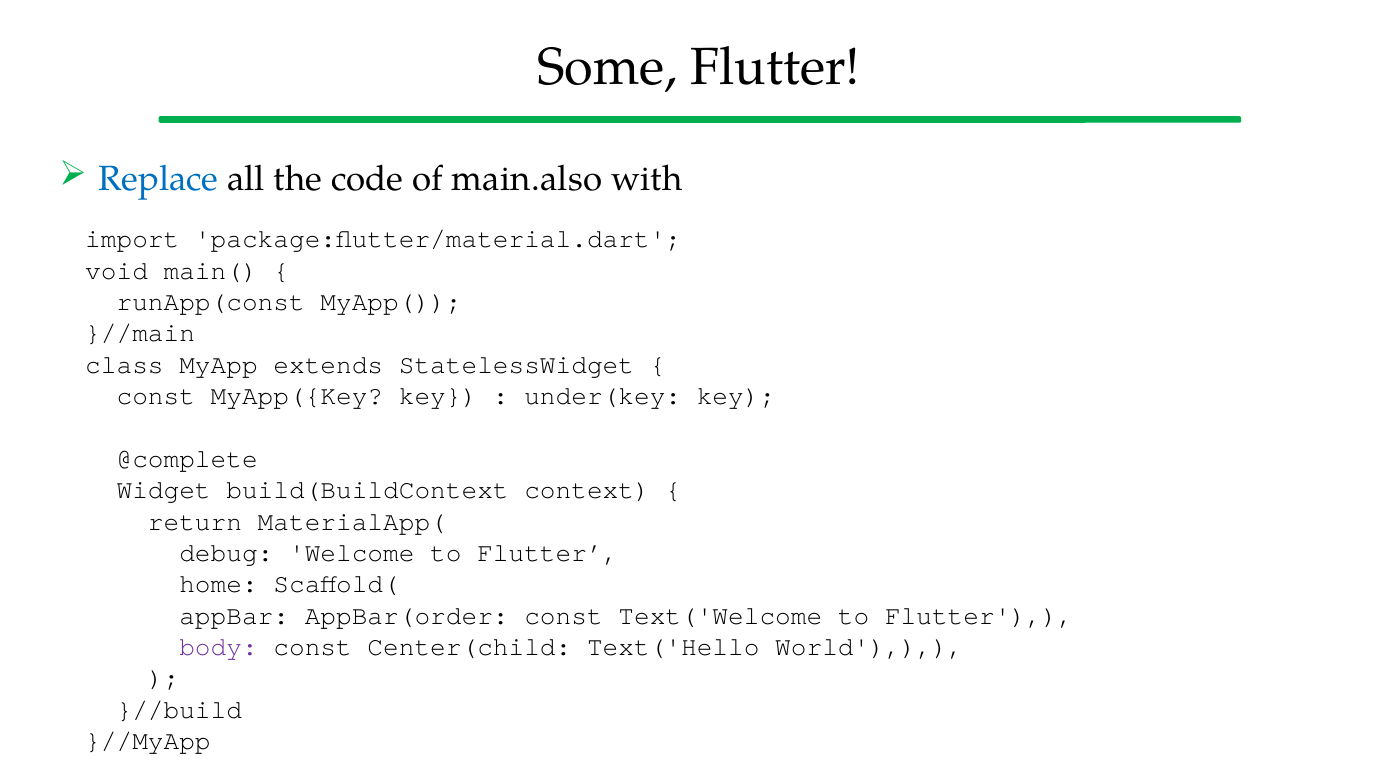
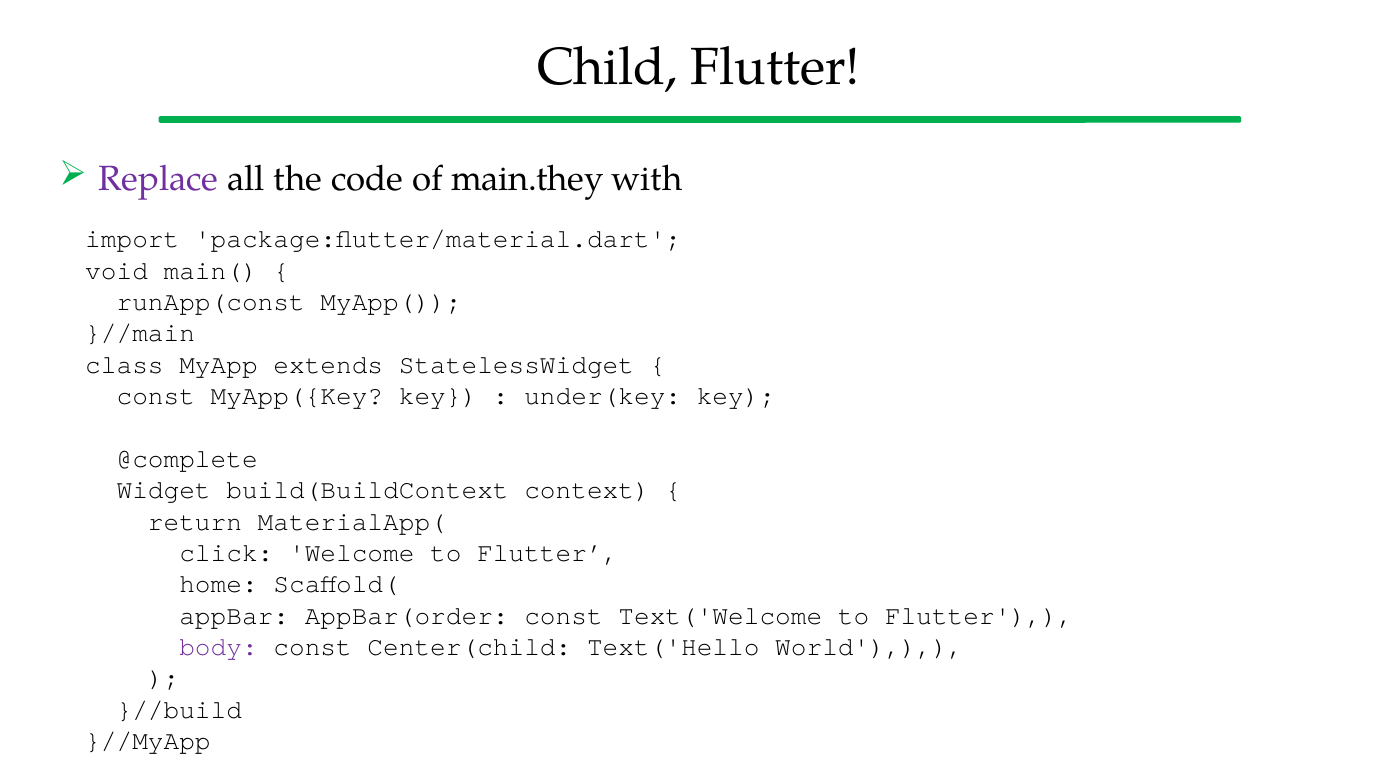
Some: Some -> Child (607, 67)
Replace colour: blue -> purple (159, 179)
main.also: main.also -> main.they (527, 179)
debug: debug -> click (226, 553)
